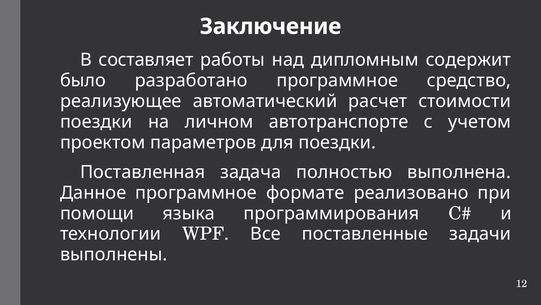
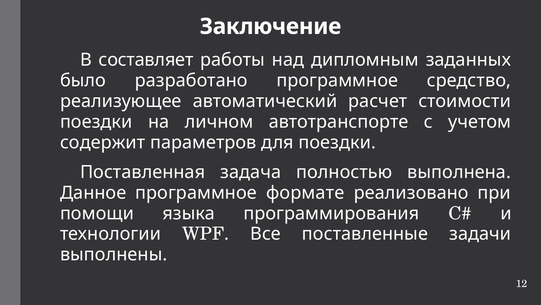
содержит: содержит -> заданных (468, 60)
проектом: проектом -> содержит (103, 142)
